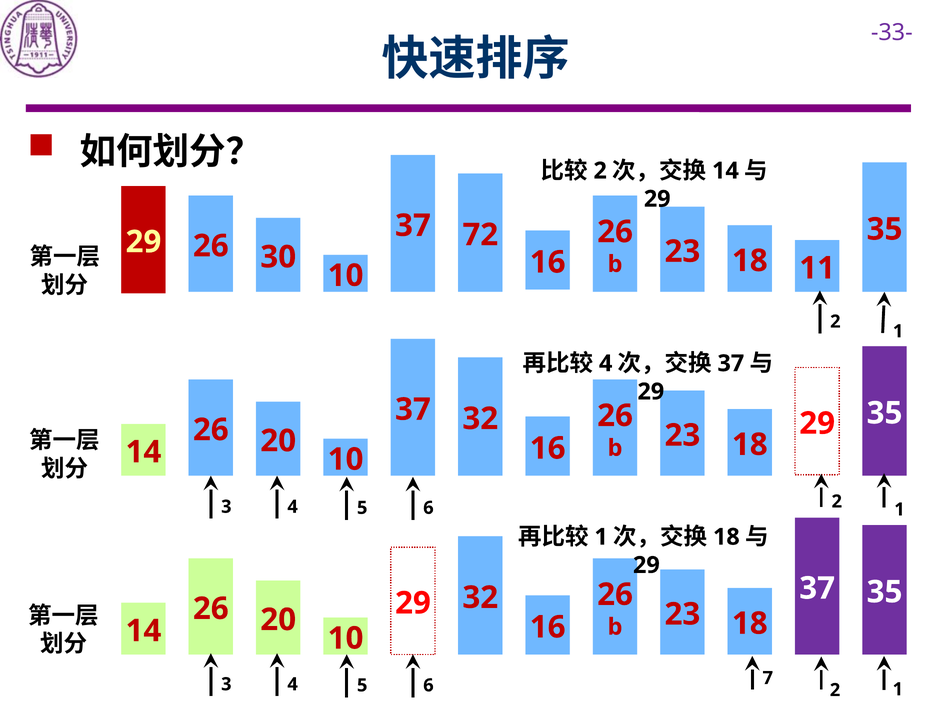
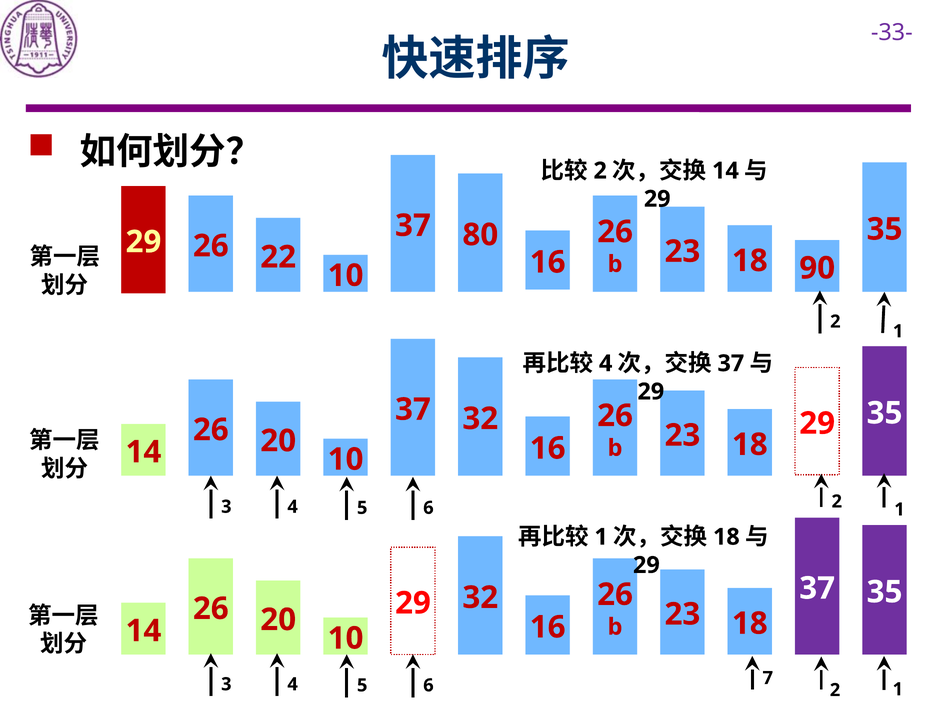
72: 72 -> 80 (480, 235)
30: 30 -> 22 (278, 257)
11: 11 -> 90 (817, 268)
